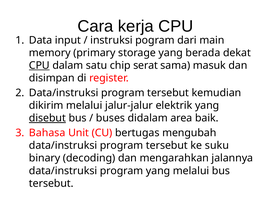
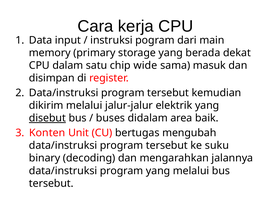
CPU underline: present -> none (39, 65)
serat: serat -> wide (145, 65)
Bahasa: Bahasa -> Konten (47, 133)
